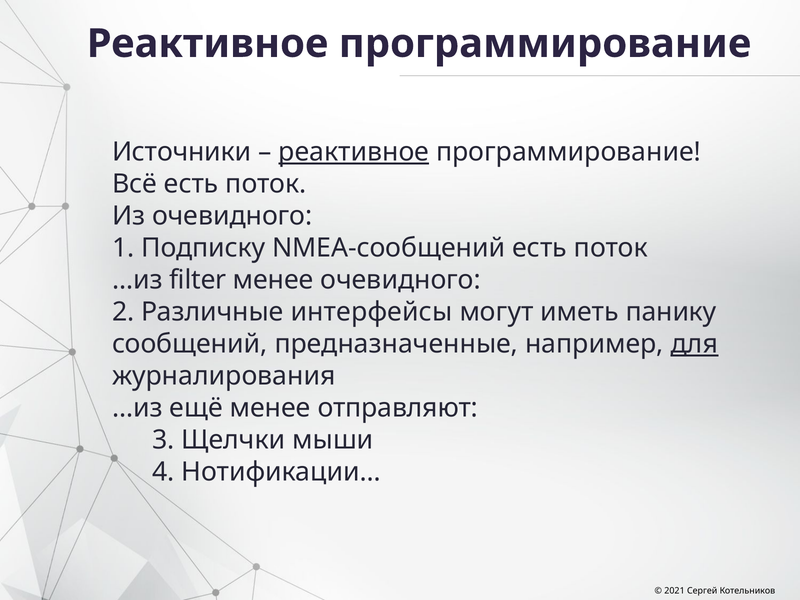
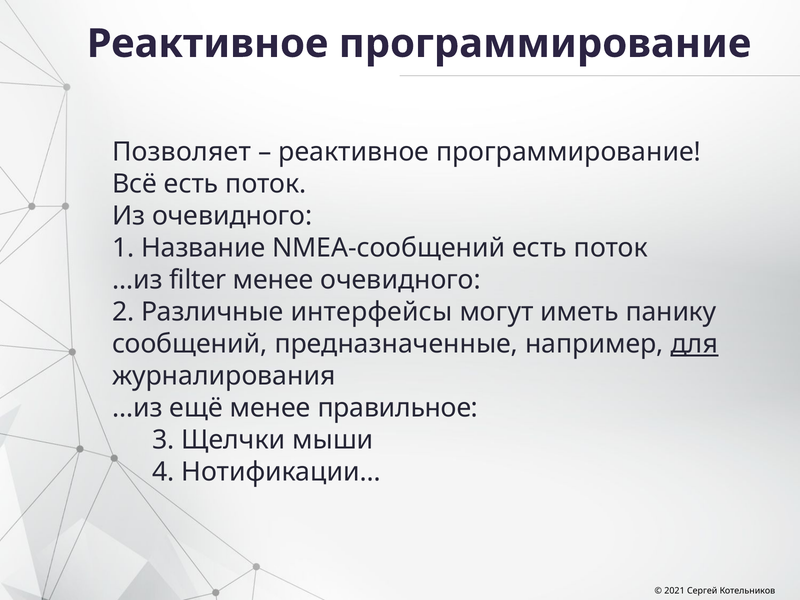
Источники: Источники -> Позволяет (181, 152)
реактивное underline: present -> none (354, 152)
Подписку: Подписку -> Название (203, 248)
отправляют: отправляют -> правильное (398, 408)
